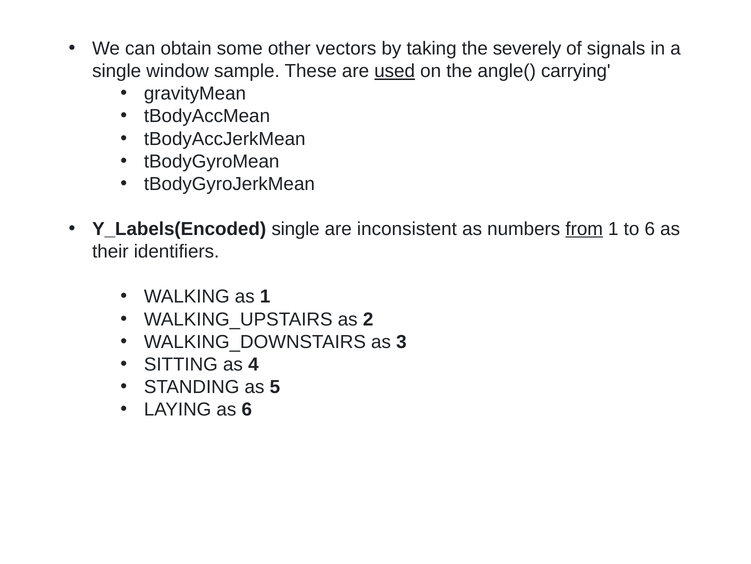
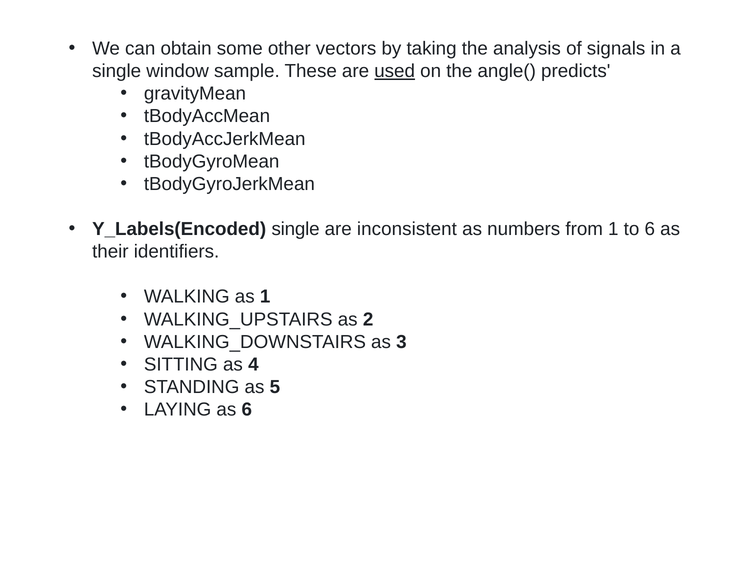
severely: severely -> analysis (527, 49)
carrying: carrying -> predicts (576, 71)
from underline: present -> none (584, 229)
